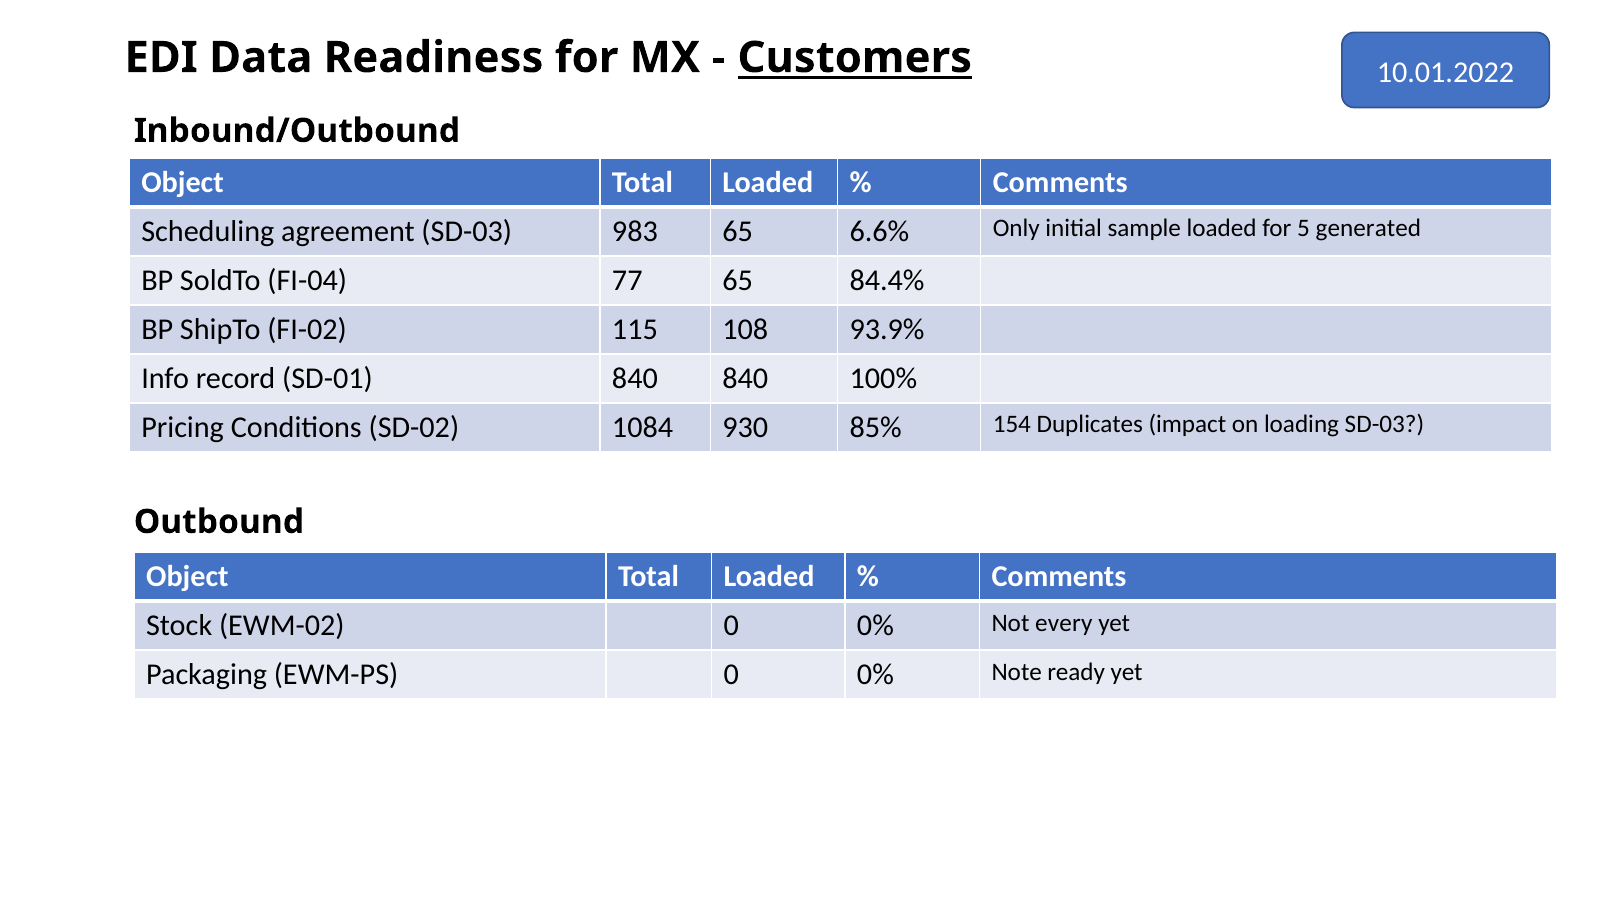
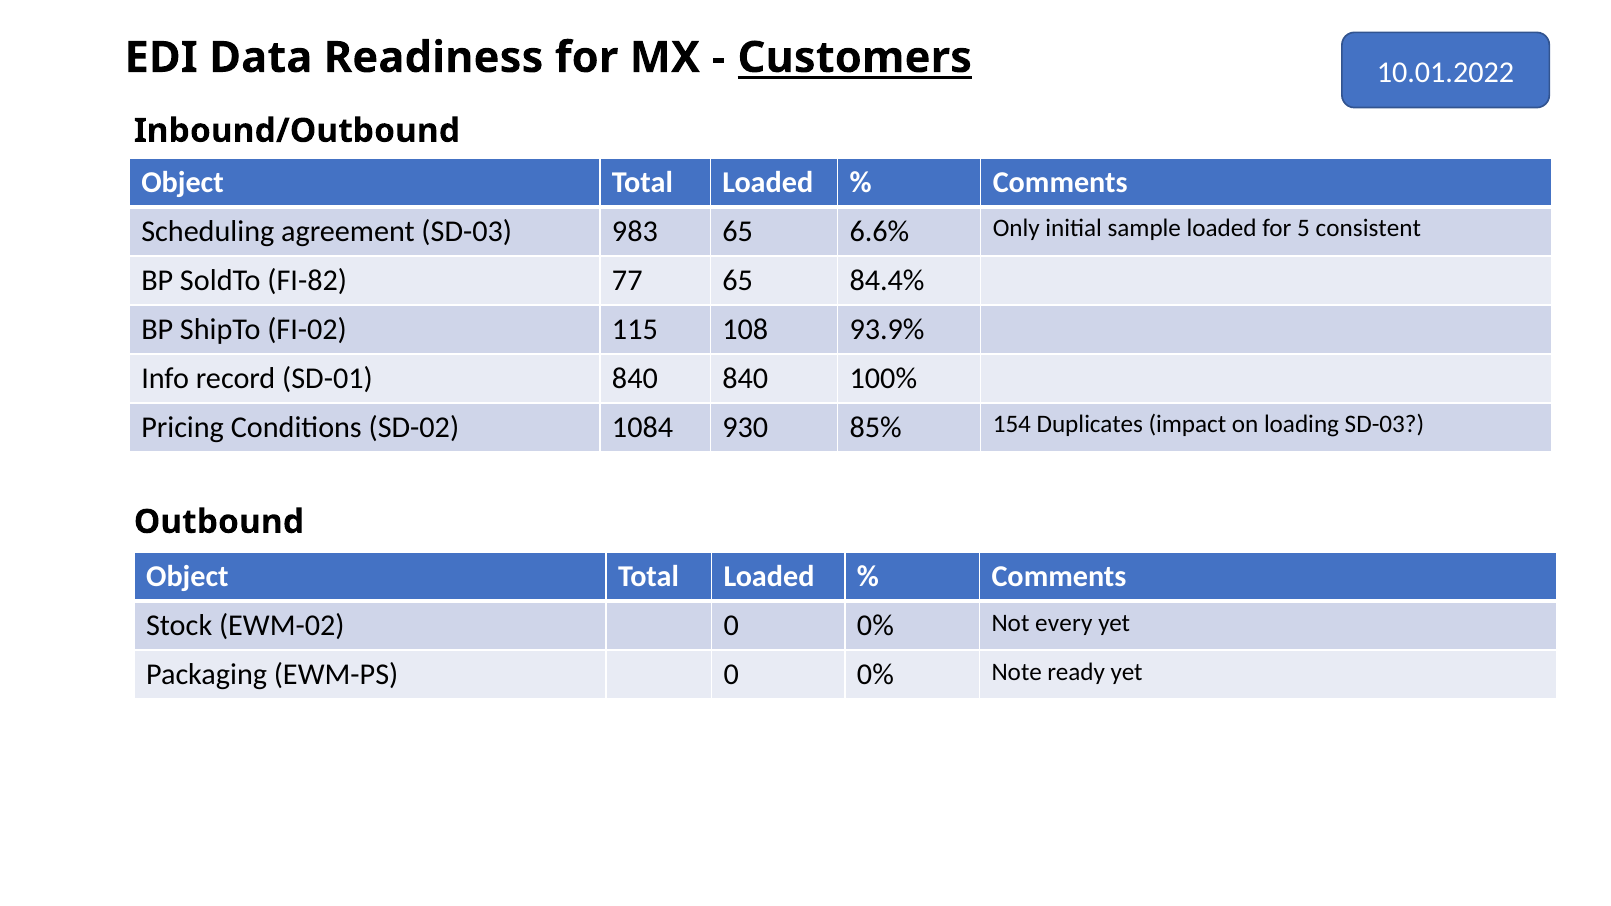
generated: generated -> consistent (1368, 229)
FI-04: FI-04 -> FI-82 (307, 281)
